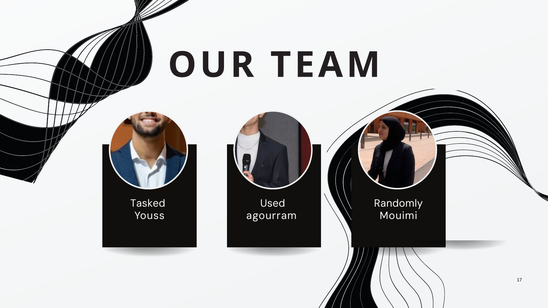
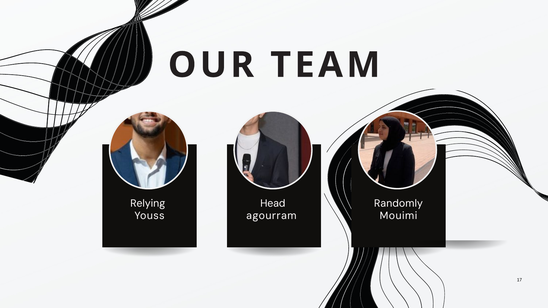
Tasked: Tasked -> Relying (148, 203)
Used: Used -> Head (273, 203)
